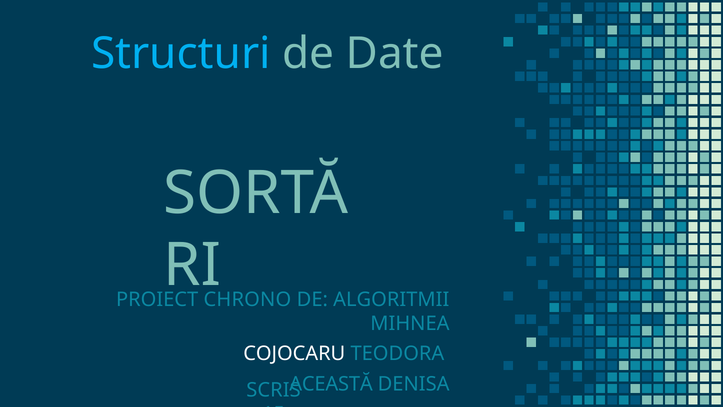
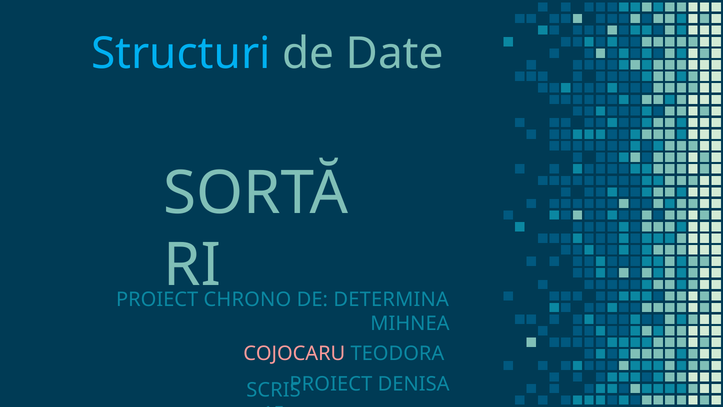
ALGORITMII: ALGORITMII -> DETERMINA (391, 299)
COJOCARU colour: white -> pink (294, 353)
ACEASTĂ: ACEASTĂ -> PROIECT (331, 384)
